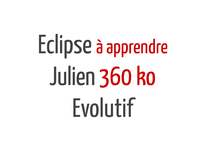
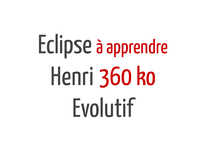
Julien: Julien -> Henri (72, 76)
